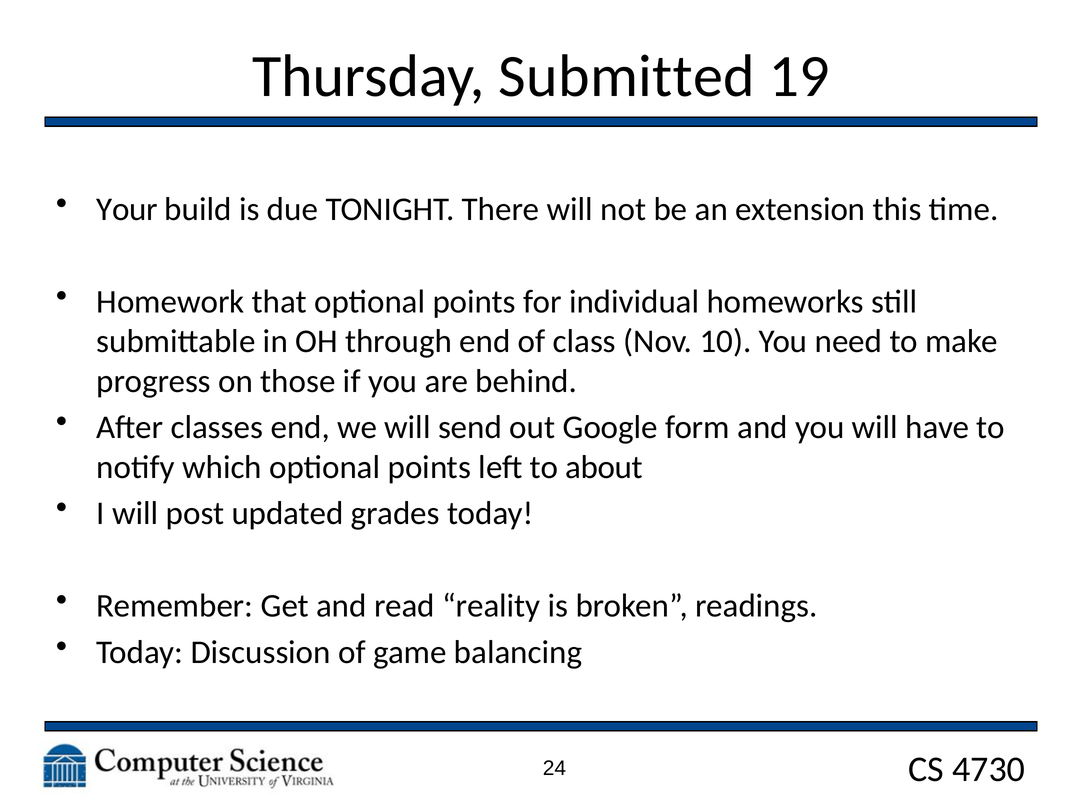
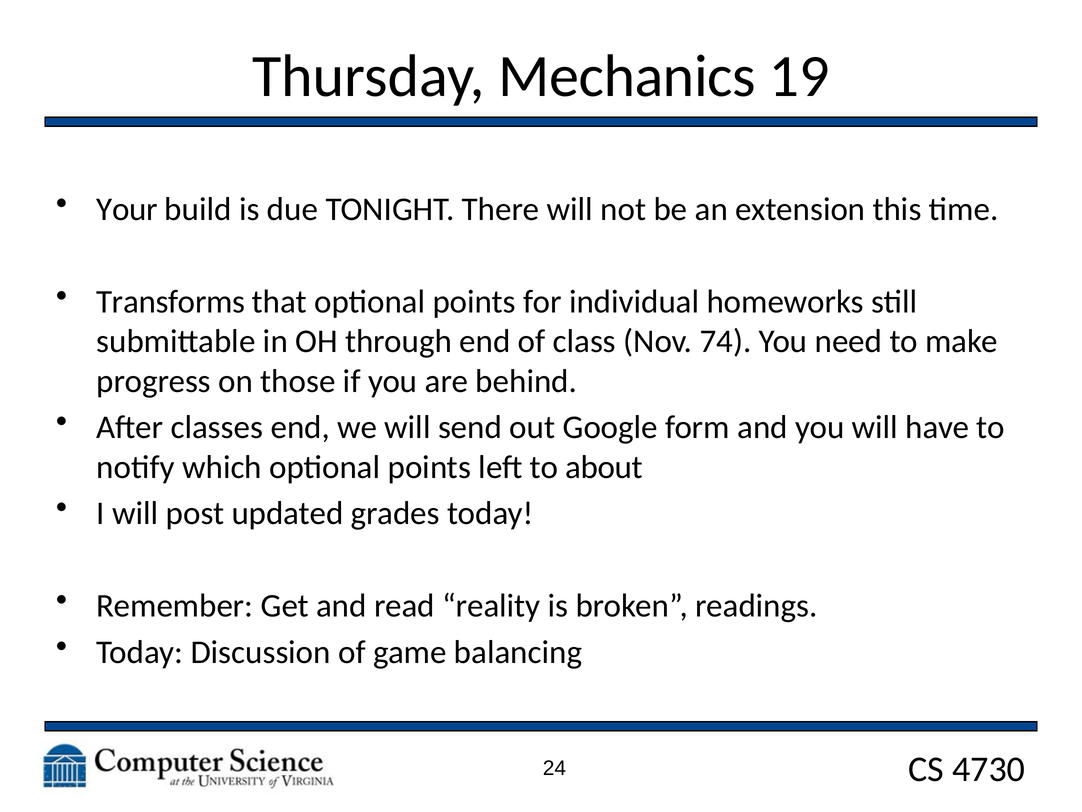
Submitted: Submitted -> Mechanics (627, 76)
Homework: Homework -> Transforms (171, 302)
10: 10 -> 74 (726, 341)
